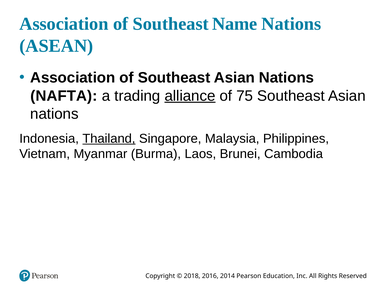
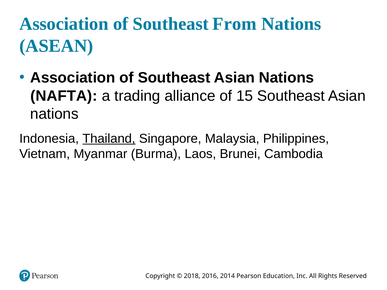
Name: Name -> From (235, 24)
alliance underline: present -> none (190, 96)
75: 75 -> 15 (245, 96)
